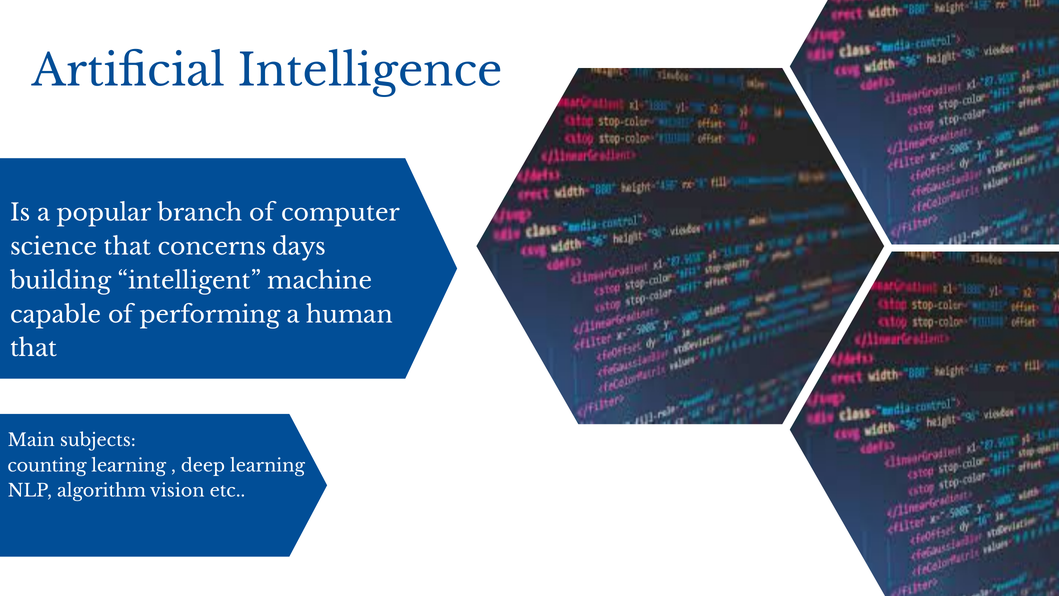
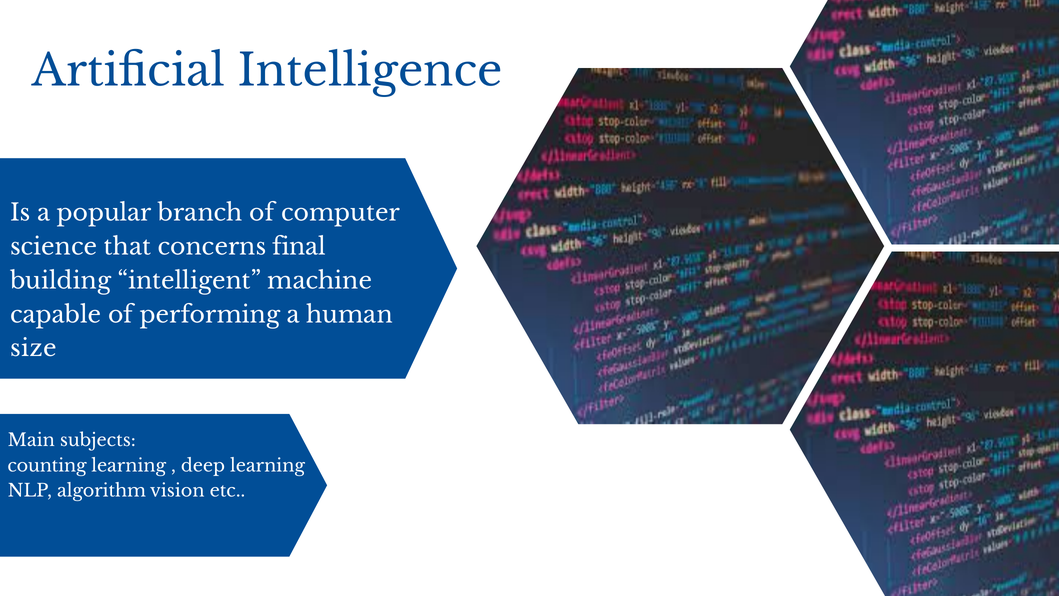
days: days -> final (299, 247)
that: that -> size (33, 349)
